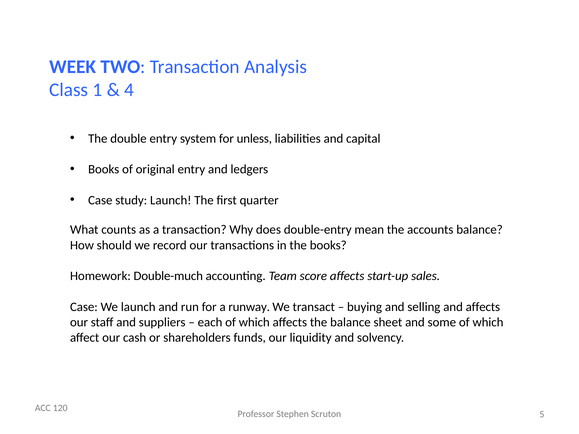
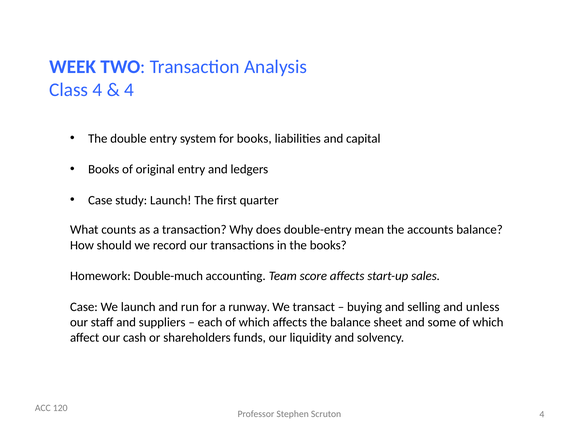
Class 1: 1 -> 4 (98, 90)
for unless: unless -> books (254, 139)
and affects: affects -> unless (483, 307)
5: 5 -> 4 (542, 415)
